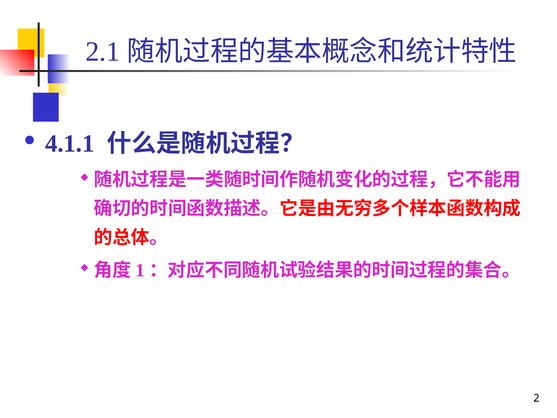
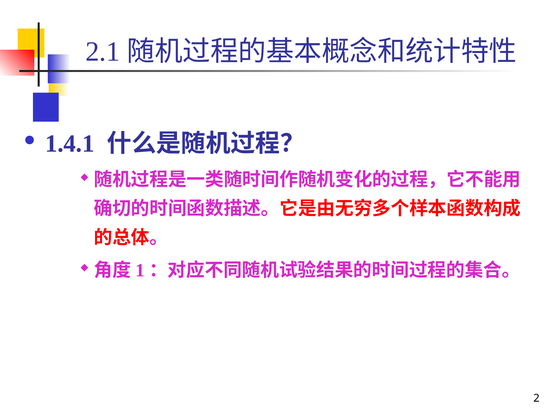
4.1.1: 4.1.1 -> 1.4.1 (70, 144)
